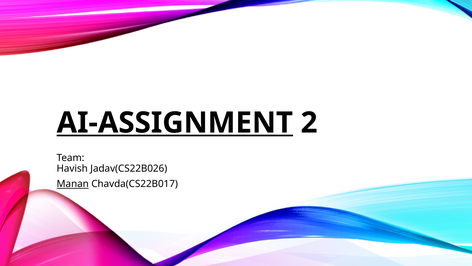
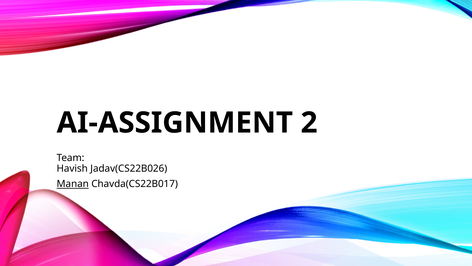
AI-ASSIGNMENT underline: present -> none (175, 123)
